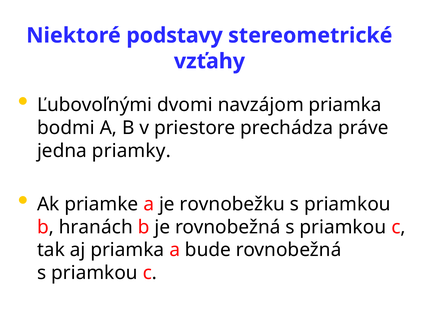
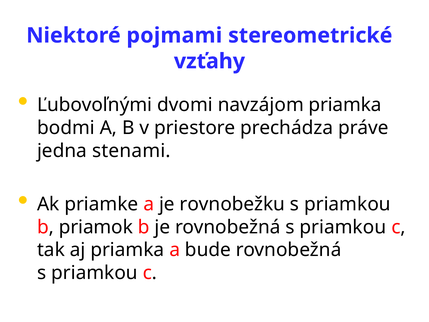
podstavy: podstavy -> pojmami (174, 35)
priamky: priamky -> stenami (131, 151)
hranách: hranách -> priamok (96, 227)
